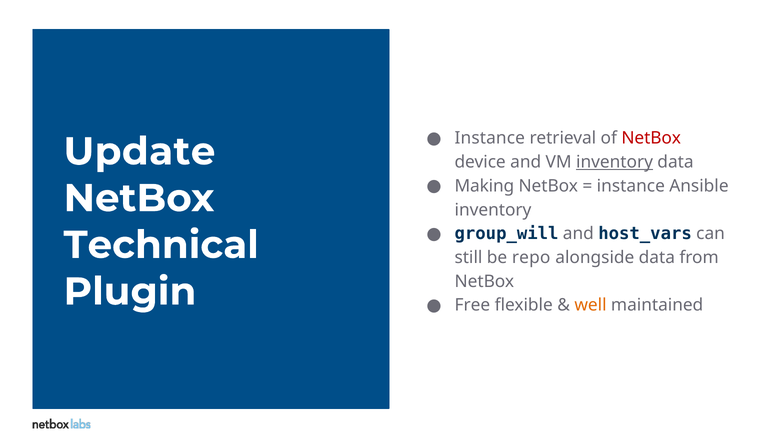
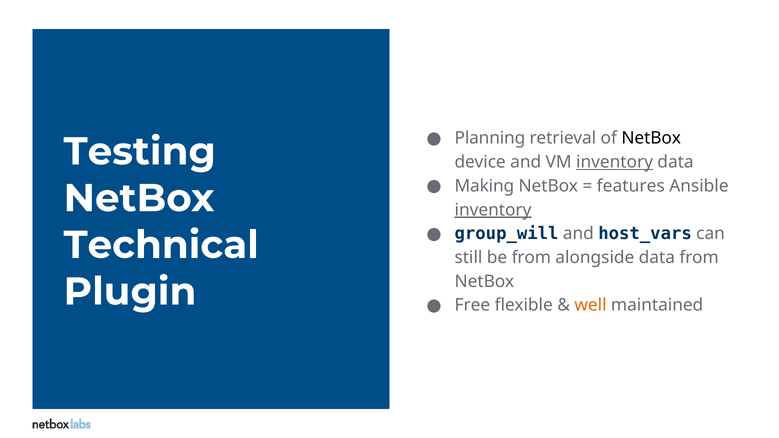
Instance: Instance -> Planning (490, 138)
NetBox colour: red -> black (651, 138)
Update: Update -> Testing (140, 152)
instance: instance -> features (631, 186)
inventory underline: none -> present (493, 210)
be repo: repo -> from (531, 258)
